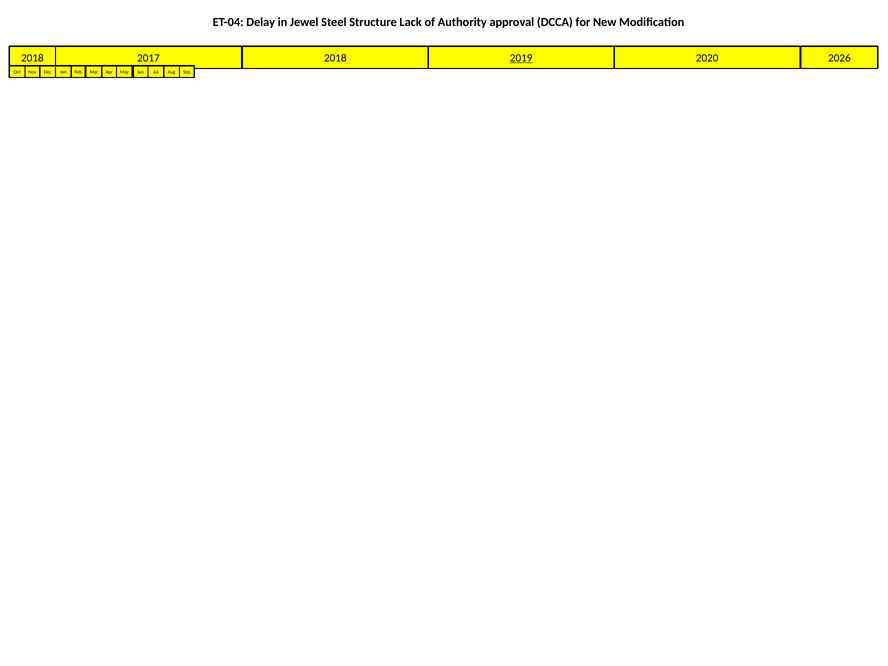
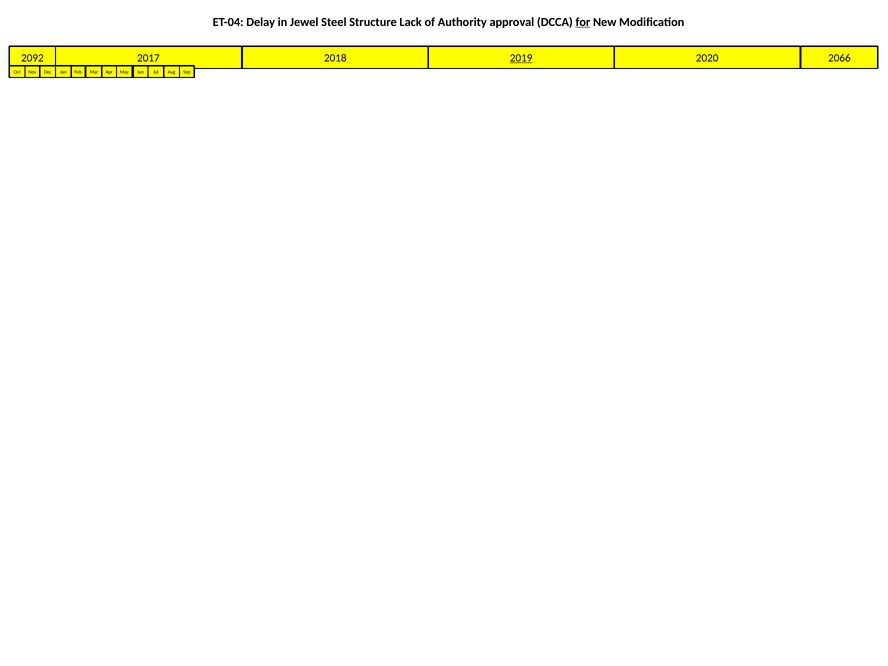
for underline: none -> present (583, 22)
2018: 2018 -> 2092 (32, 58)
2026: 2026 -> 2066 (839, 58)
